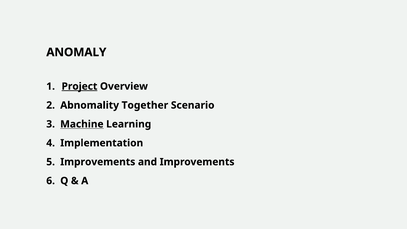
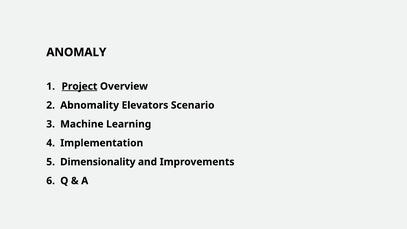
Together: Together -> Elevators (145, 105)
Machine underline: present -> none (82, 124)
5 Improvements: Improvements -> Dimensionality (98, 162)
